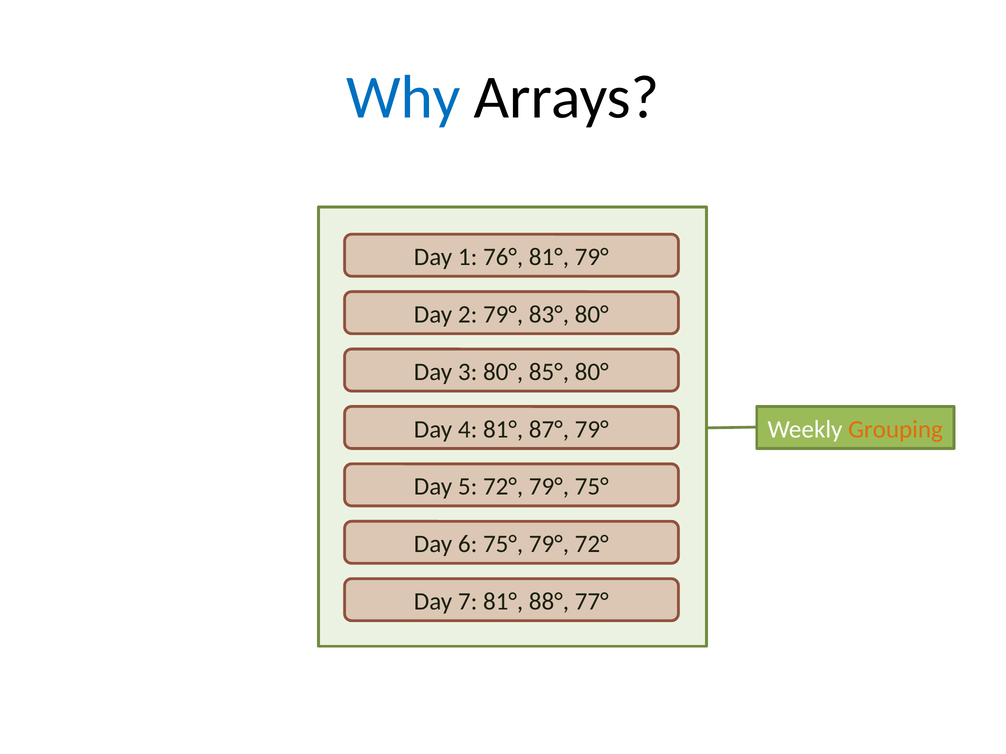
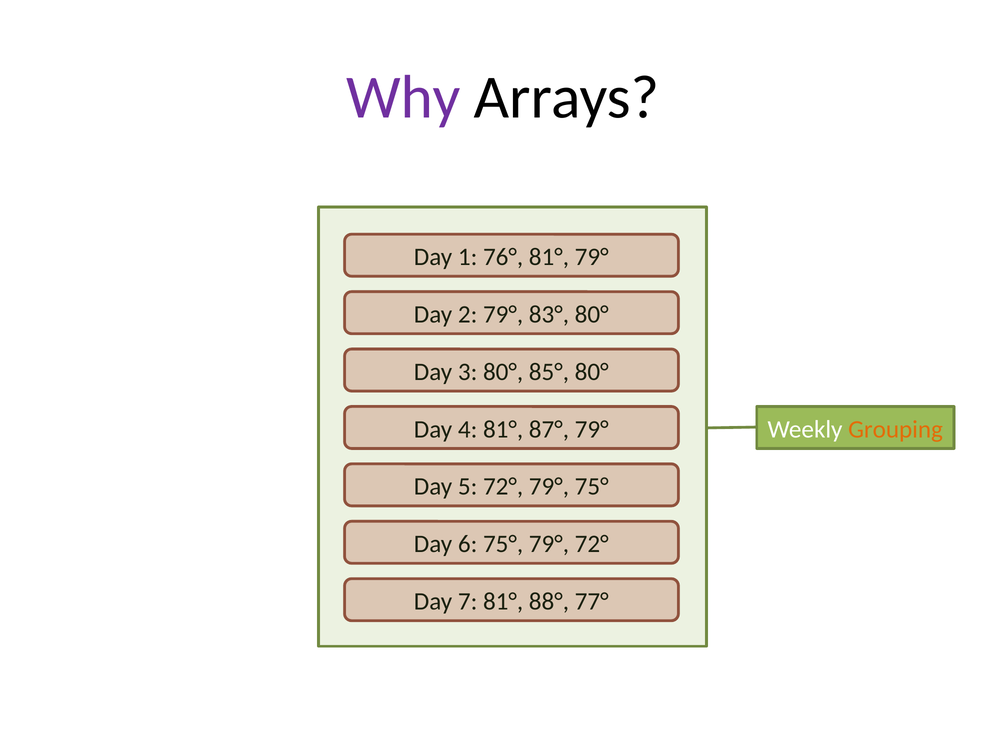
Why colour: blue -> purple (403, 97)
